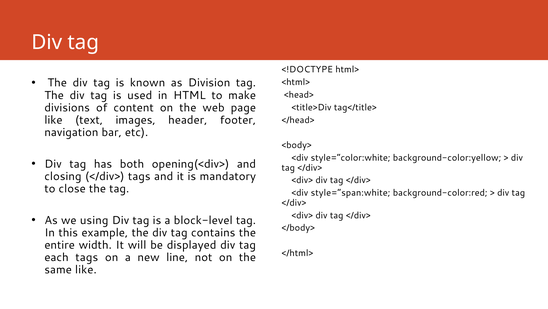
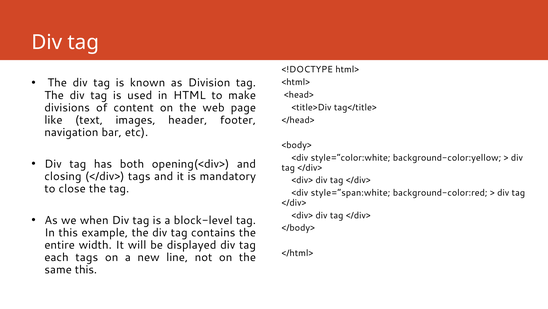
using: using -> when (94, 220)
same like: like -> this (86, 269)
